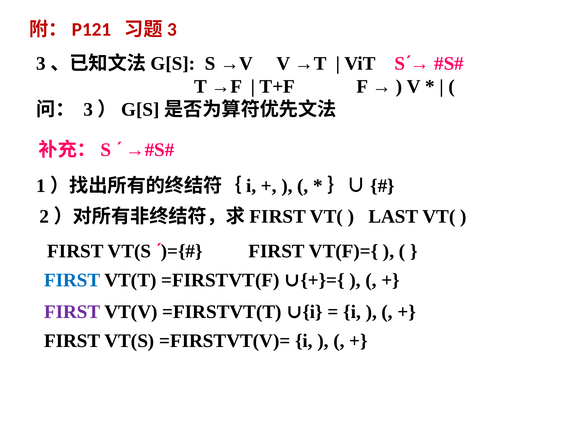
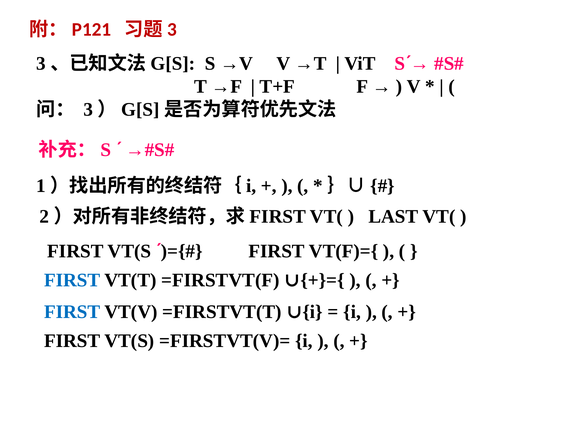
FIRST colour: purple -> blue (72, 312)
